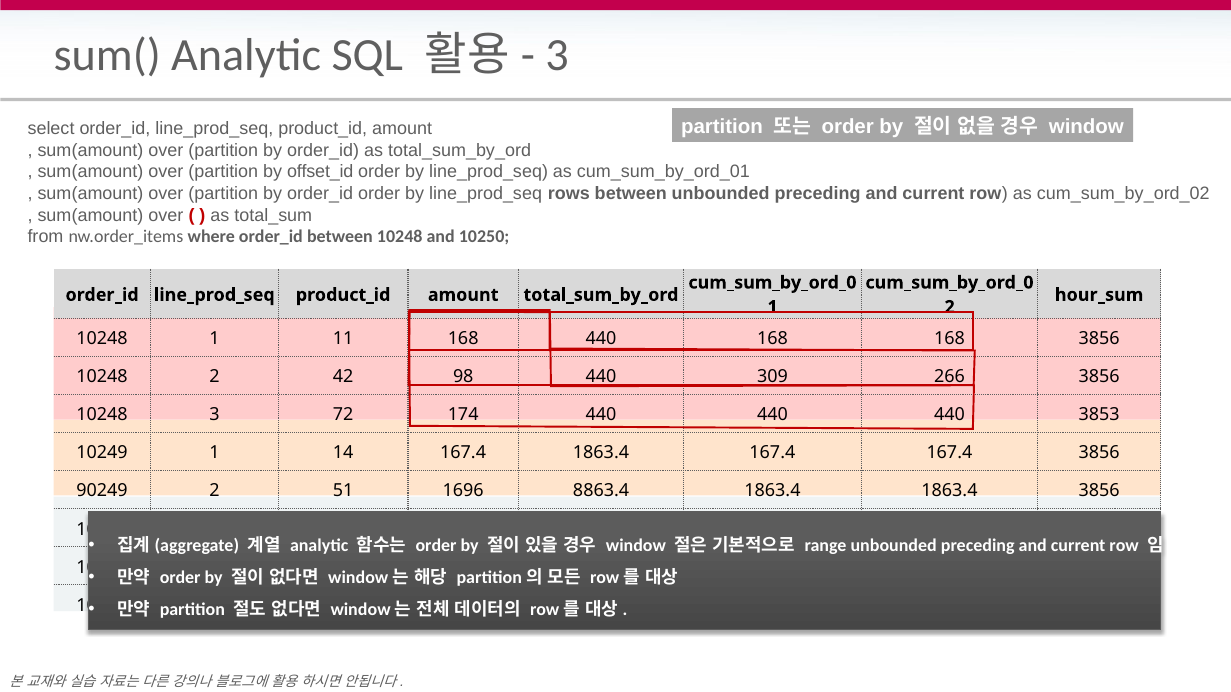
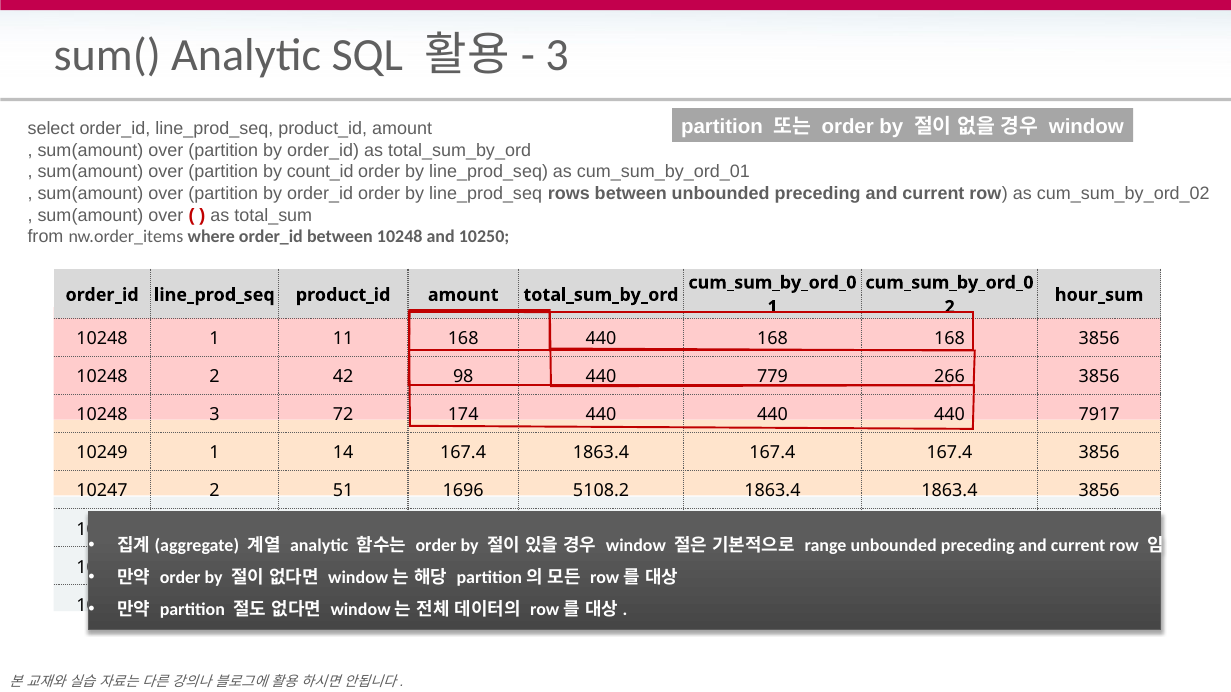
offset_id: offset_id -> count_id (320, 172)
309: 309 -> 779 (773, 377)
3853: 3853 -> 7917 (1099, 415)
90249: 90249 -> 10247 (102, 491)
8863.4: 8863.4 -> 5108.2 (601, 491)
